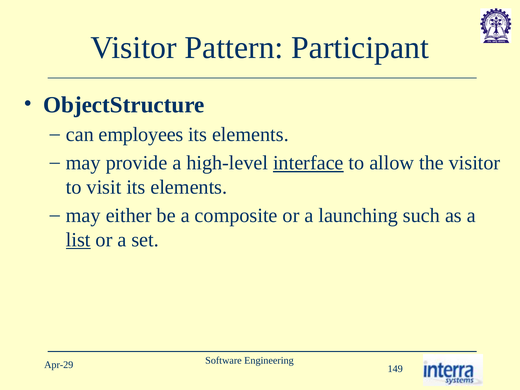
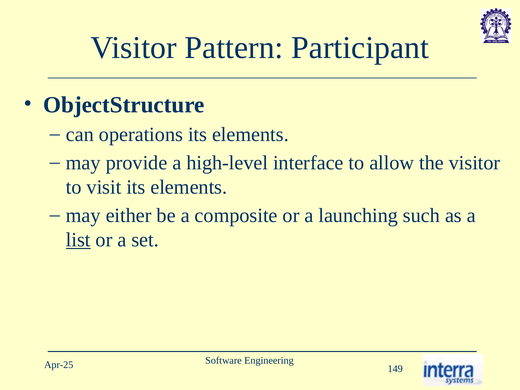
employees: employees -> operations (141, 135)
interface underline: present -> none (308, 163)
Apr-29: Apr-29 -> Apr-25 (59, 365)
